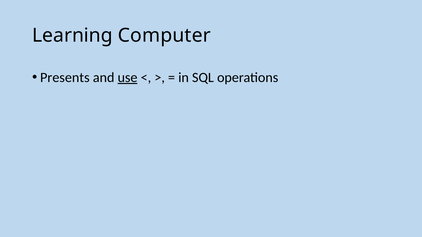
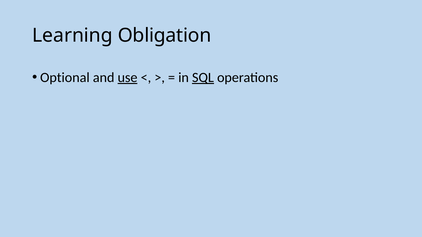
Computer: Computer -> Obligation (165, 35)
Presents: Presents -> Optional (65, 78)
SQL underline: none -> present (203, 78)
